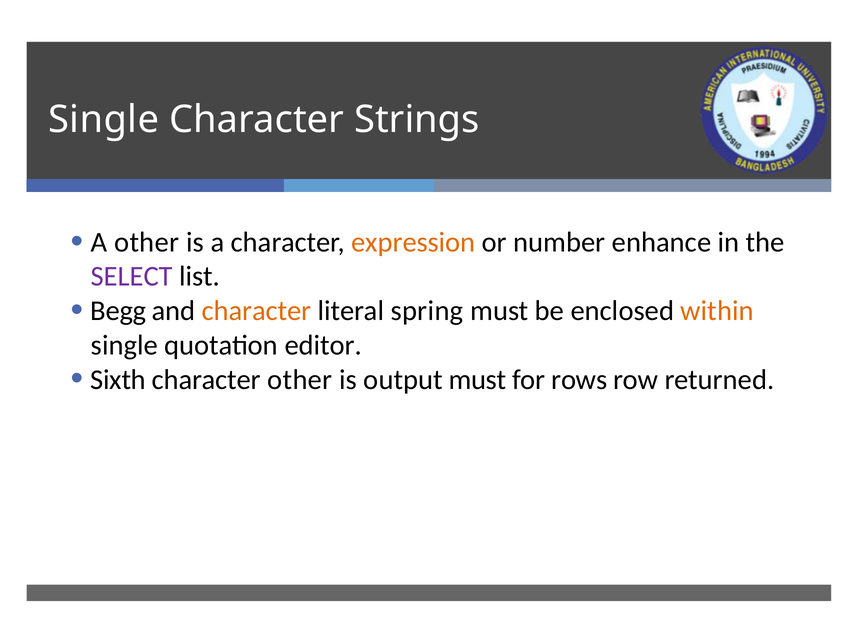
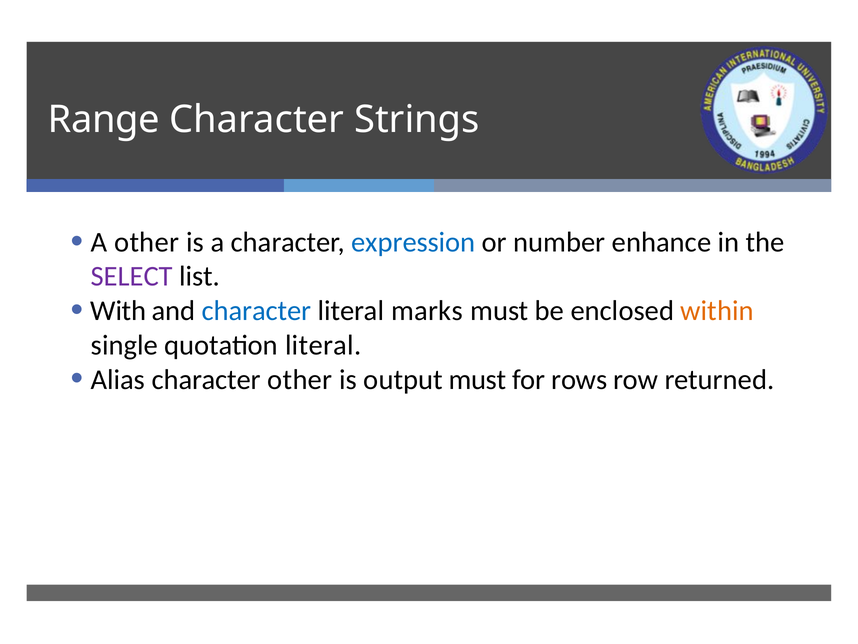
Single: Single -> Range (104, 120)
expression colour: orange -> blue (413, 242)
Begg: Begg -> With (118, 311)
character colour: orange -> blue (257, 311)
spring: spring -> marks (427, 311)
quotation editor: editor -> literal (323, 345)
Sixth: Sixth -> Alias (118, 379)
